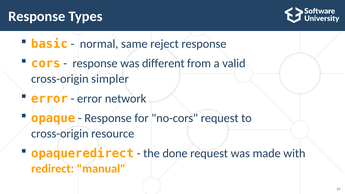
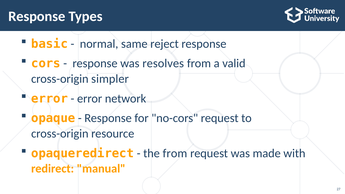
different: different -> resolves (163, 63)
the done: done -> from (175, 153)
